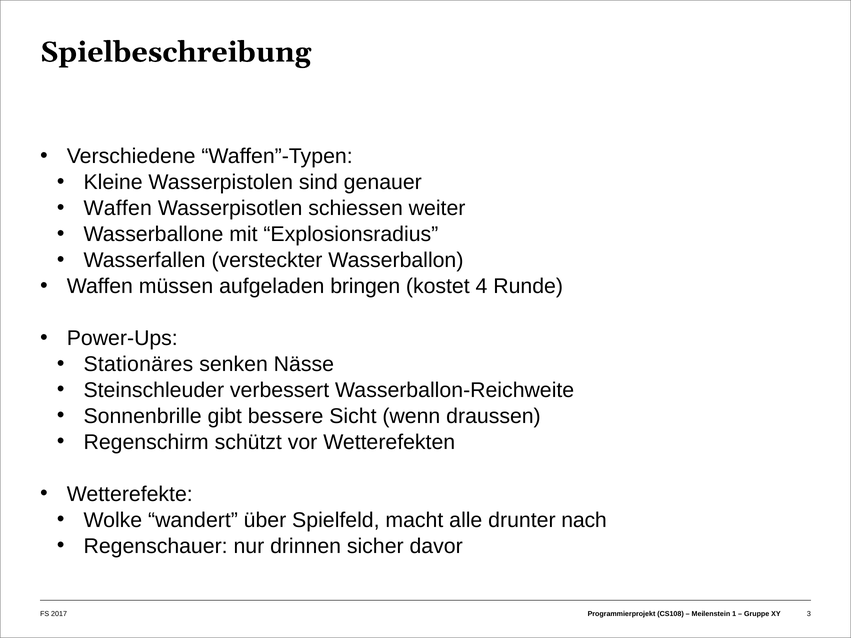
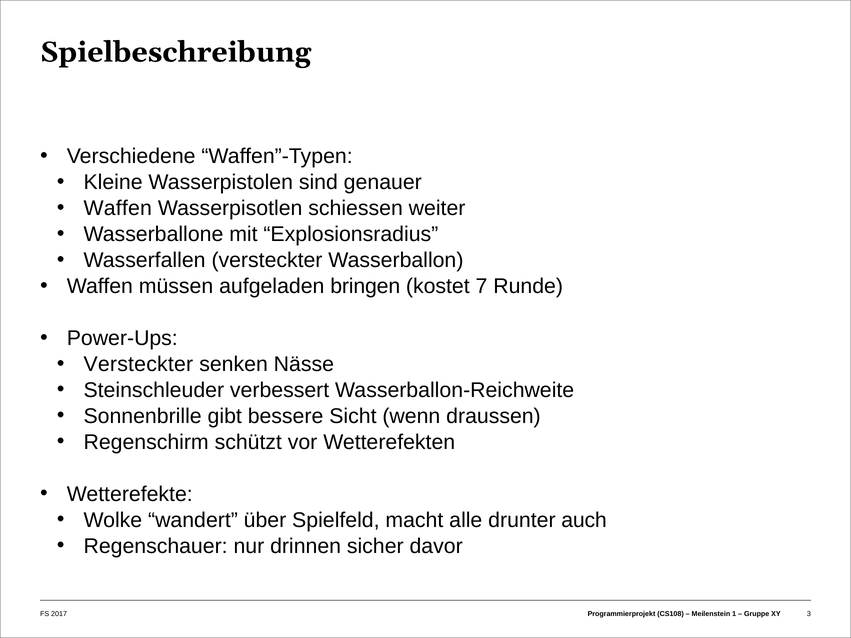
4: 4 -> 7 (482, 286)
Stationäres: Stationäres -> Versteckter (138, 364)
nach: nach -> auch (584, 520)
